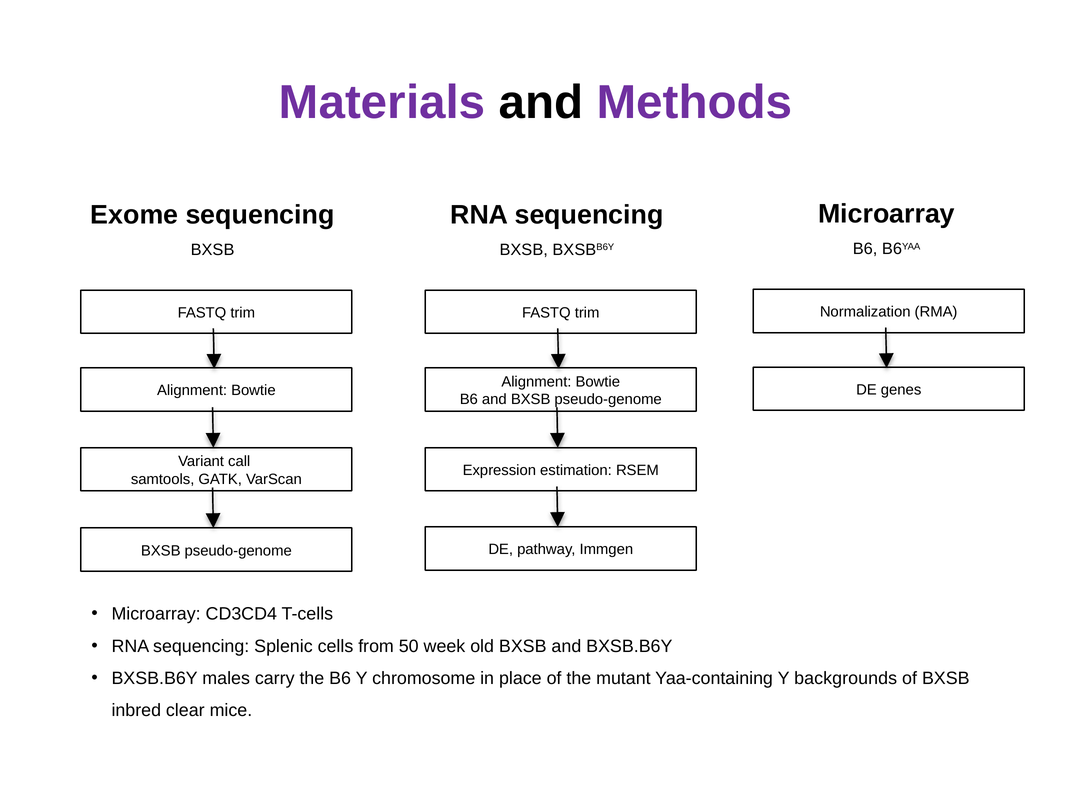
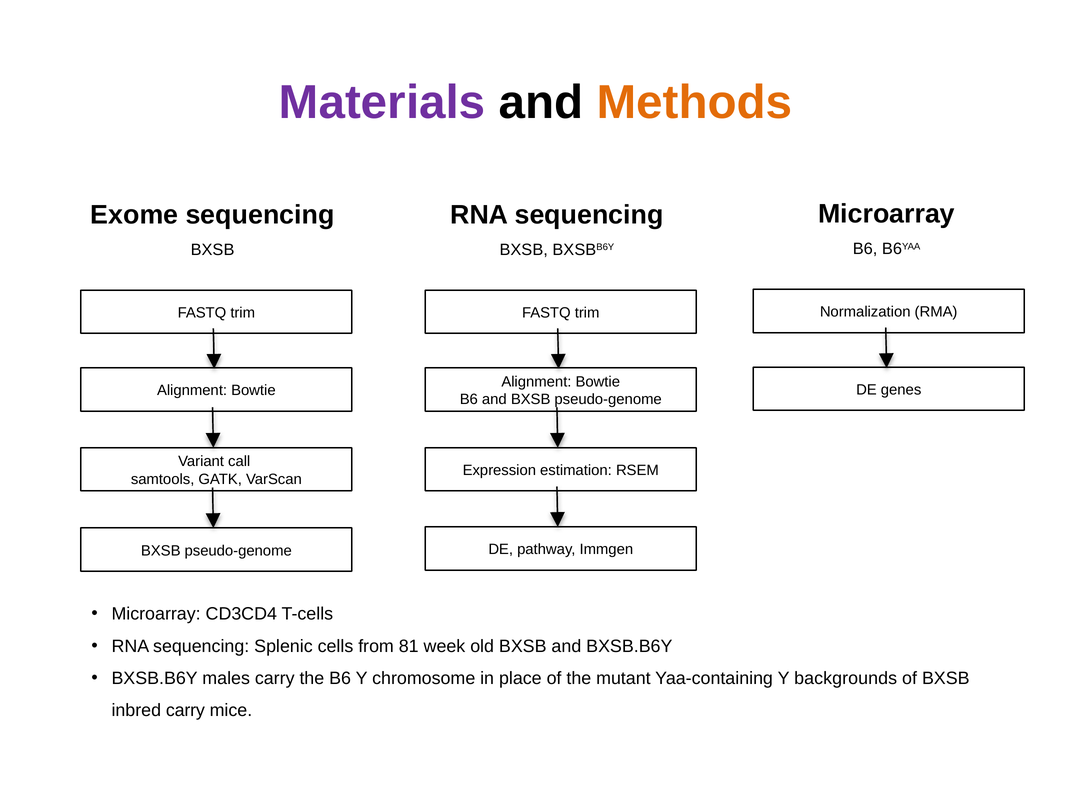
Methods colour: purple -> orange (694, 103)
50: 50 -> 81 (409, 646)
inbred clear: clear -> carry (185, 710)
